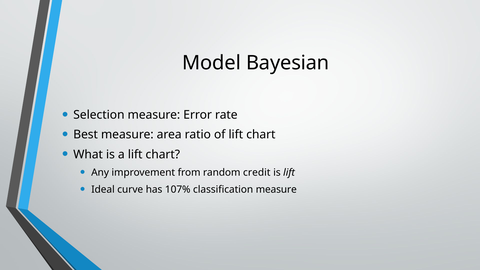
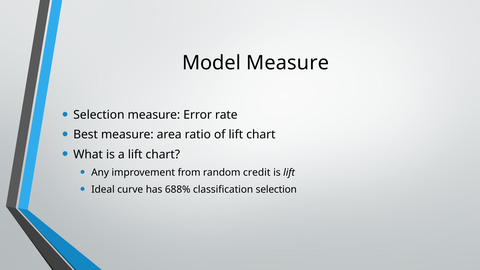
Model Bayesian: Bayesian -> Measure (288, 63)
107%: 107% -> 688% (178, 190)
classification measure: measure -> selection (276, 190)
